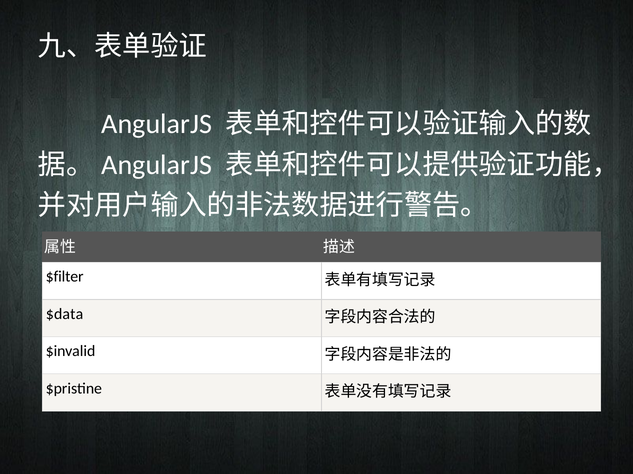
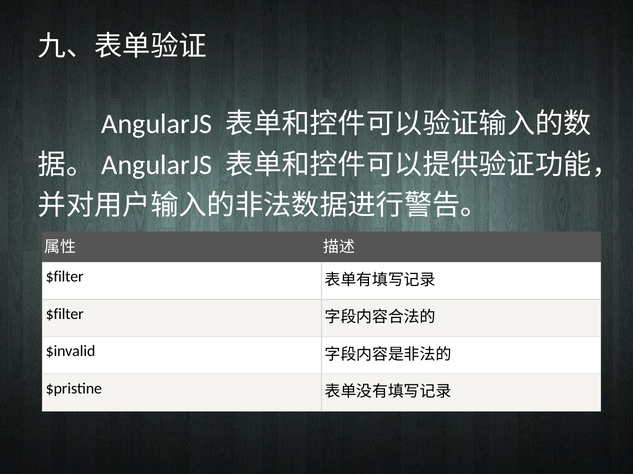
$data: $data -> $filter (65, 314)
